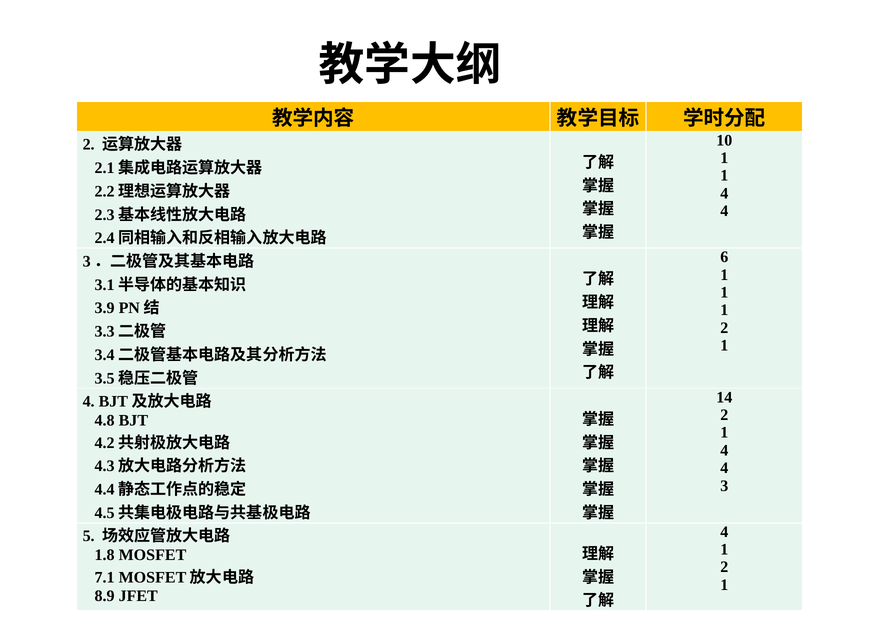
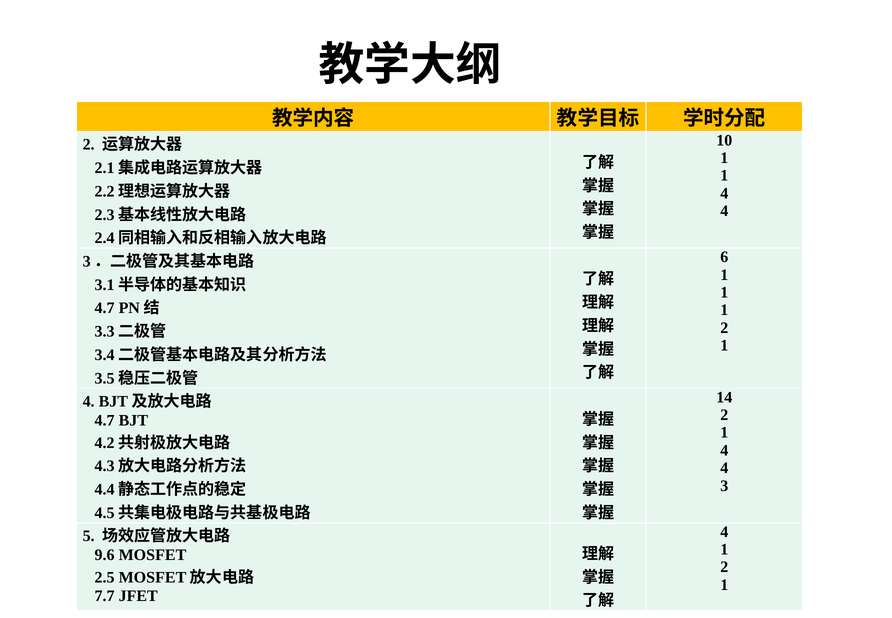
3.9: 3.9 -> 4.7 (105, 308)
4.8: 4.8 -> 4.7 (105, 420)
1.8: 1.8 -> 9.6 (105, 555)
7.1: 7.1 -> 2.5 (105, 577)
8.9: 8.9 -> 7.7 (105, 596)
